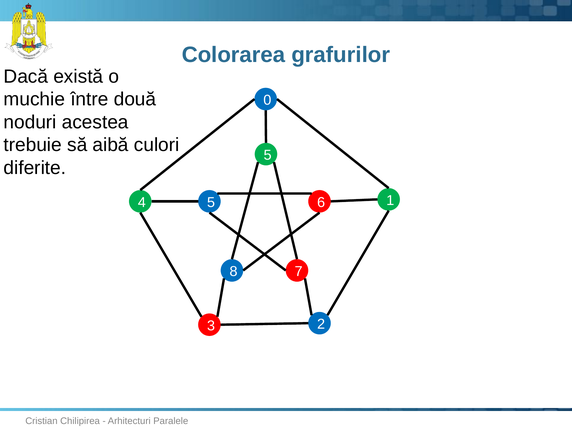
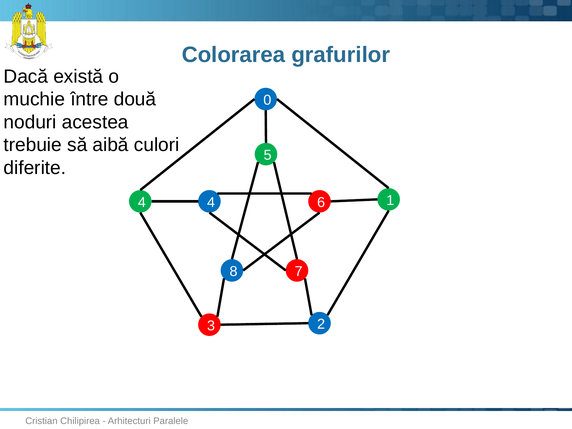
4 5: 5 -> 4 (211, 202)
